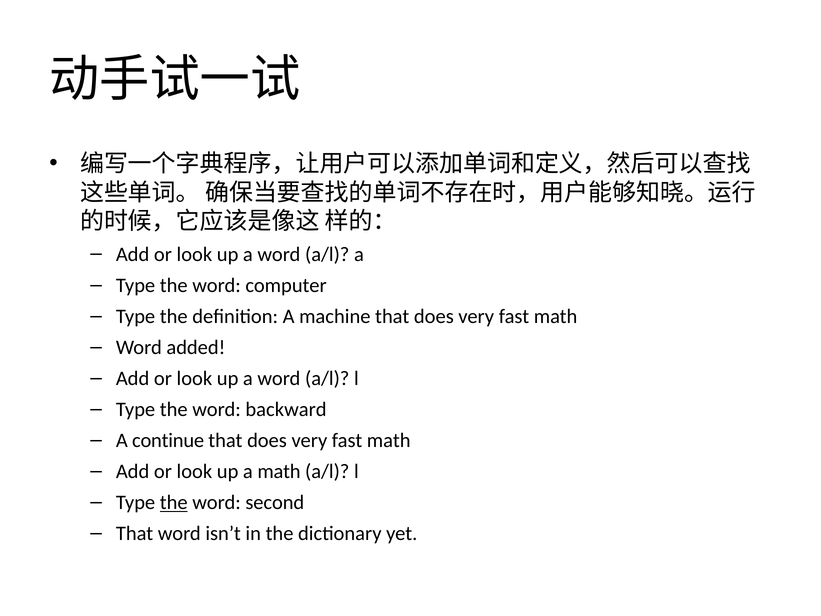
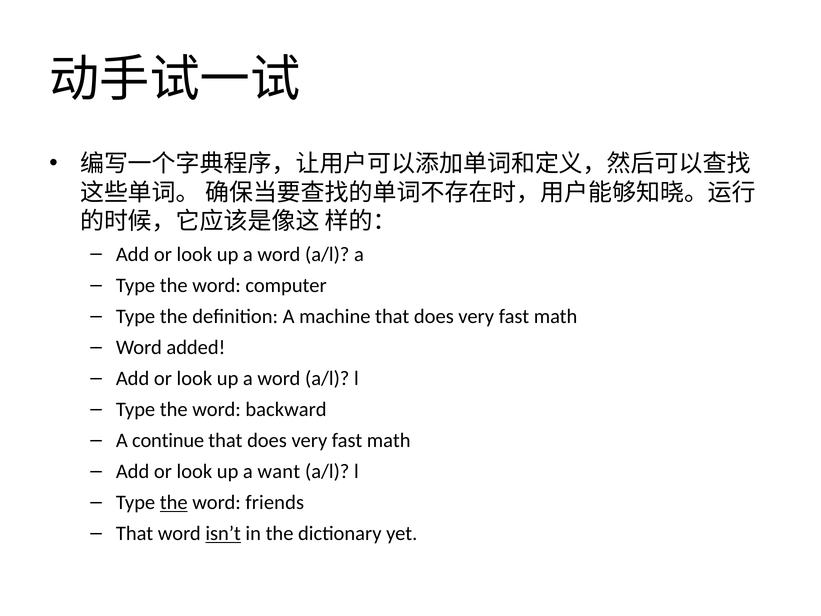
a math: math -> want (279, 471)
second: second -> friends (275, 502)
isn’t underline: none -> present (223, 533)
